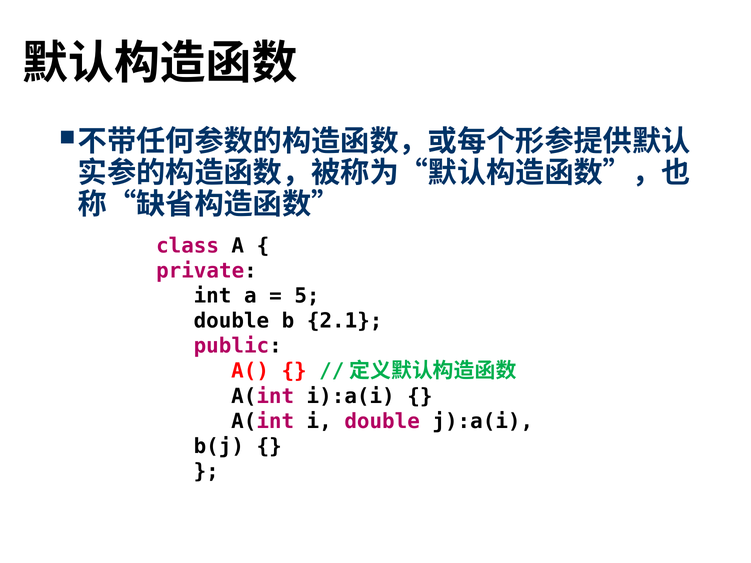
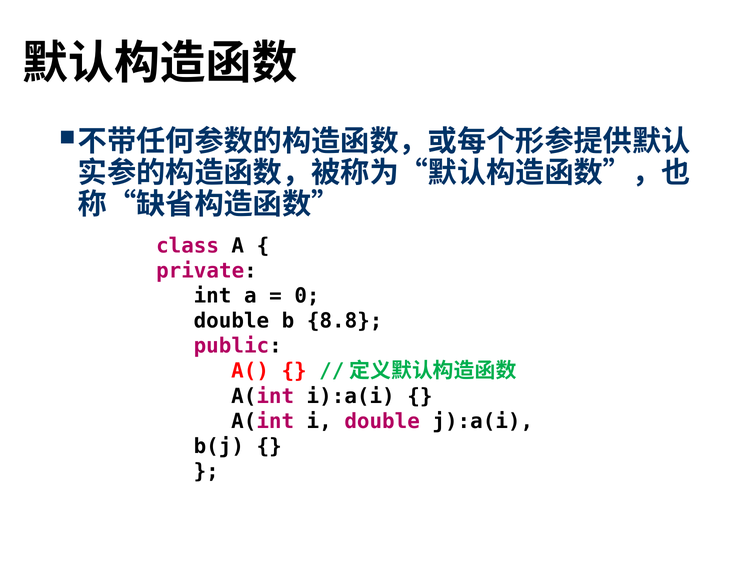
5: 5 -> 0 (307, 296)
2.1: 2.1 -> 8.8 (345, 321)
